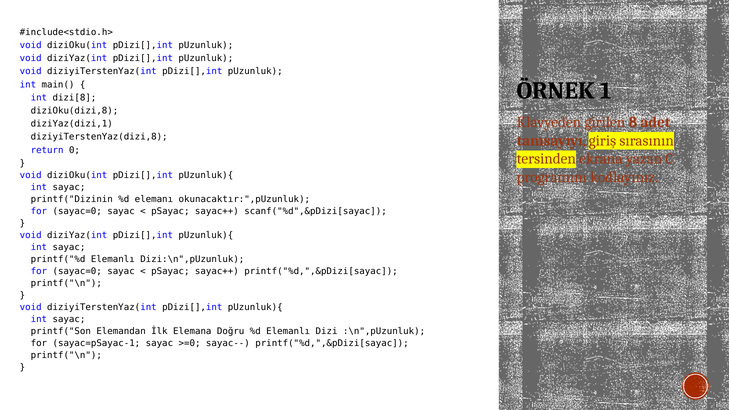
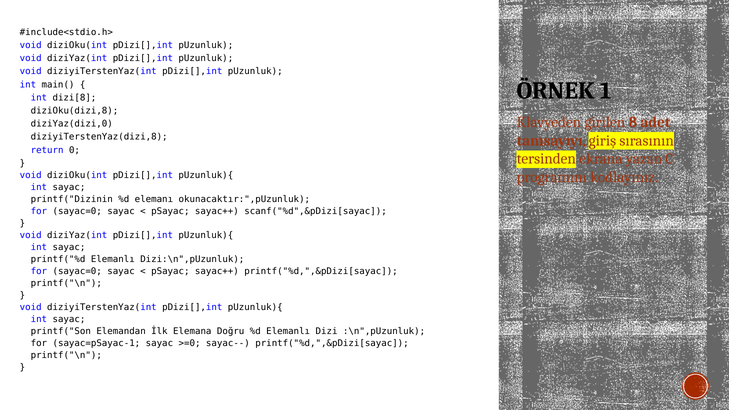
diziYaz(dizi,1: diziYaz(dizi,1 -> diziYaz(dizi,0 (72, 124)
